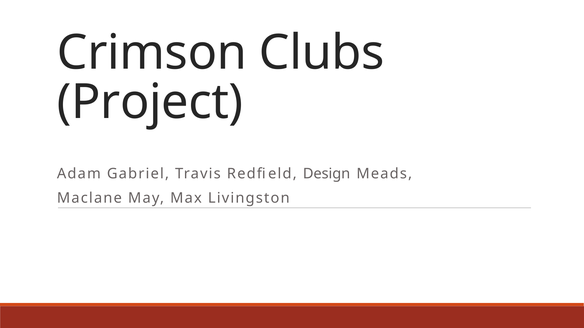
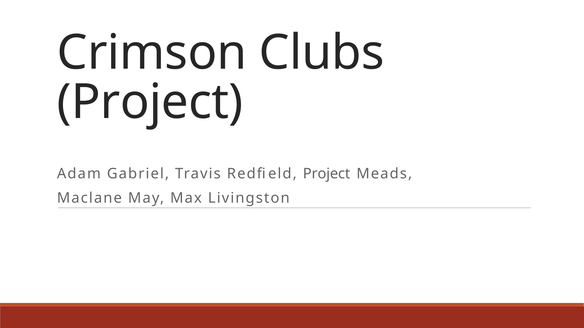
Redfield Design: Design -> Project (327, 174)
